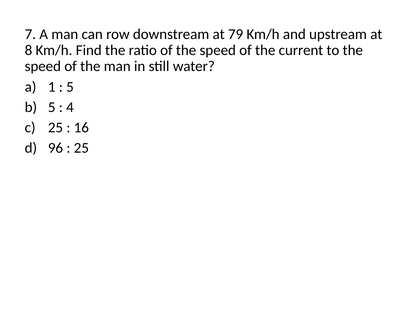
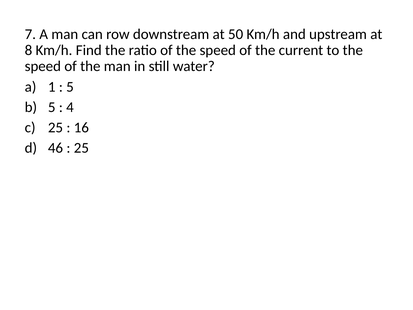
79: 79 -> 50 (236, 34)
96: 96 -> 46 (55, 148)
